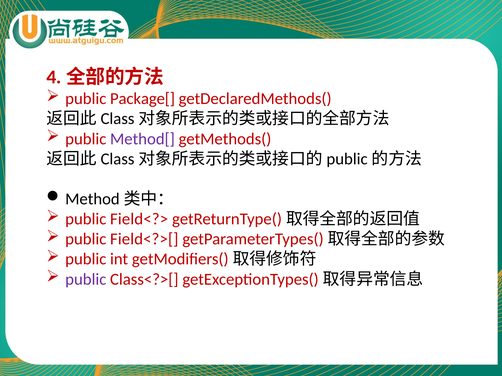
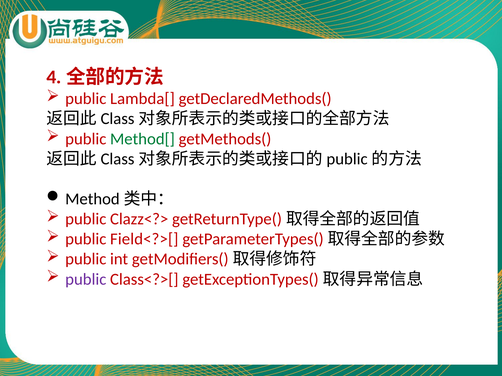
Package[: Package[ -> Lambda[ (142, 99)
Method[ colour: purple -> green (142, 139)
Field<?>: Field<?> -> Clazz<?> (139, 219)
